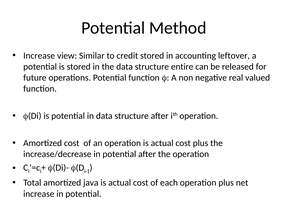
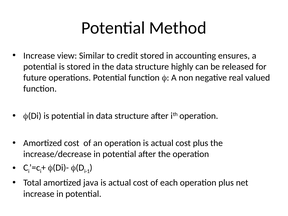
leftover: leftover -> ensures (234, 56)
entire: entire -> highly (182, 67)
